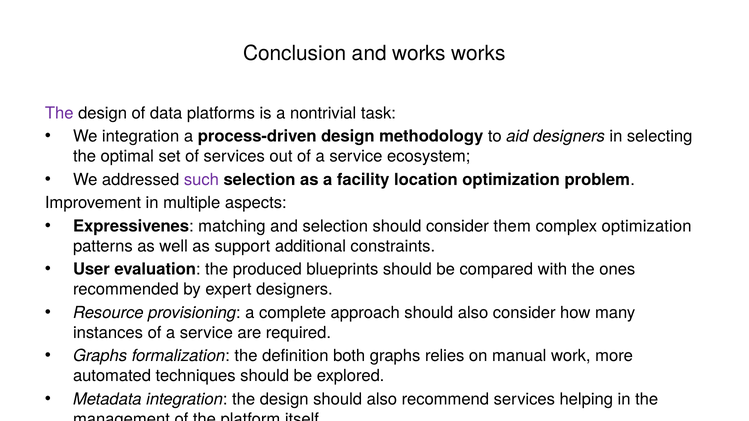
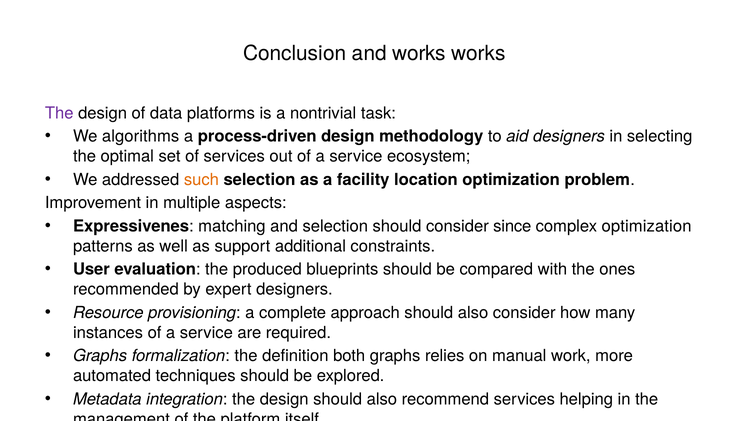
We integration: integration -> algorithms (141, 136)
such colour: purple -> orange (201, 180)
them: them -> since (512, 226)
